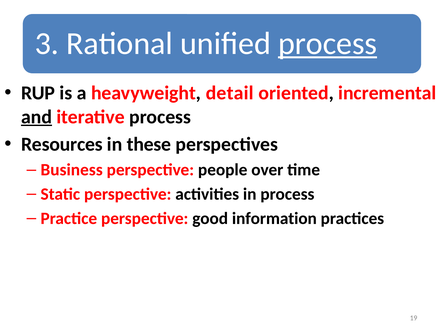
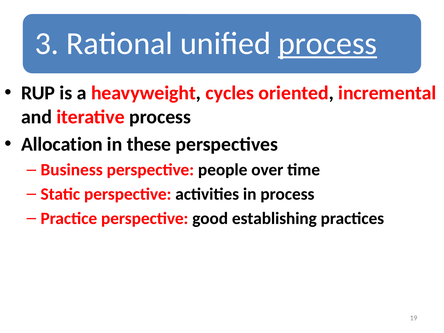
detail: detail -> cycles (230, 93)
and underline: present -> none (37, 117)
Resources: Resources -> Allocation (62, 144)
information: information -> establishing (274, 218)
